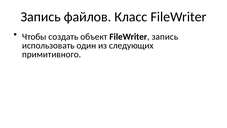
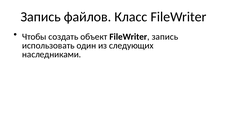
примитивного: примитивного -> наследниками (52, 54)
